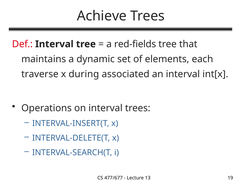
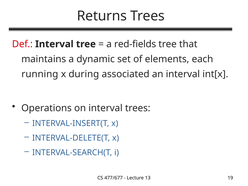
Achieve: Achieve -> Returns (102, 16)
traverse: traverse -> running (40, 74)
